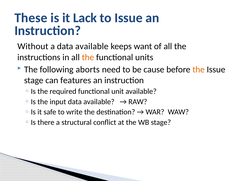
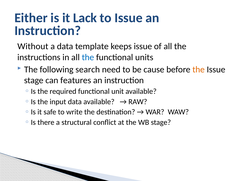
These: These -> Either (31, 18)
a data available: available -> template (92, 46)
keeps want: want -> issue (143, 46)
the colour: orange -> blue (88, 57)
aborts: aborts -> search (88, 69)
